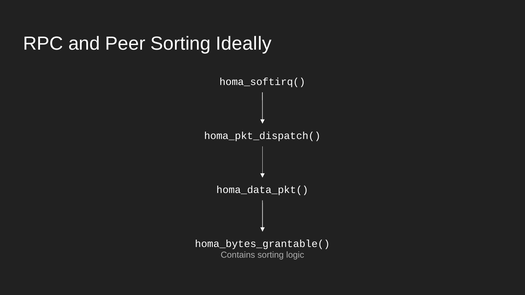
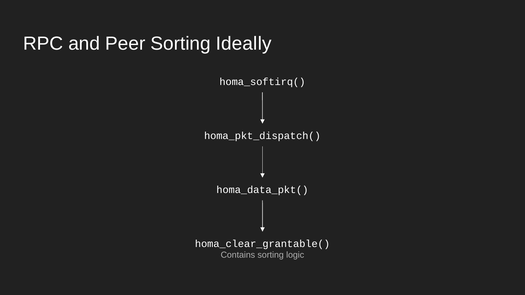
homa_bytes_grantable(: homa_bytes_grantable( -> homa_clear_grantable( (262, 244)
